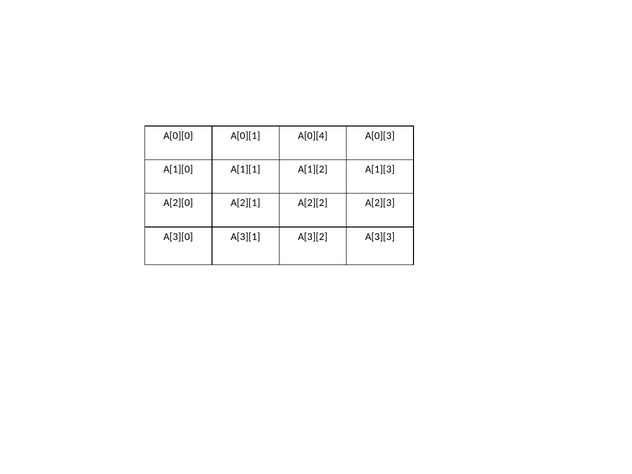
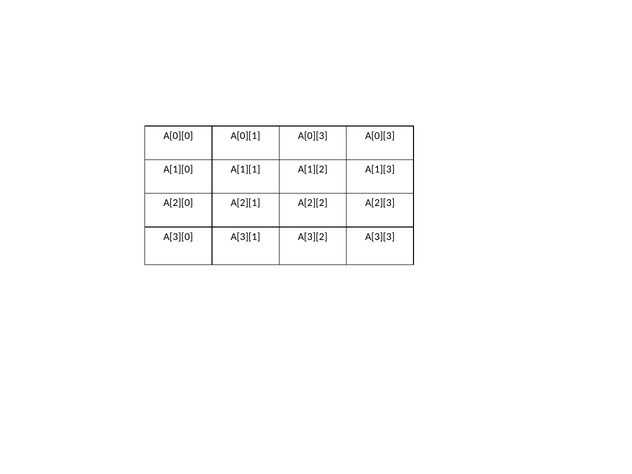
A[0][1 A[0][4: A[0][4 -> A[0][3 (313, 136)
